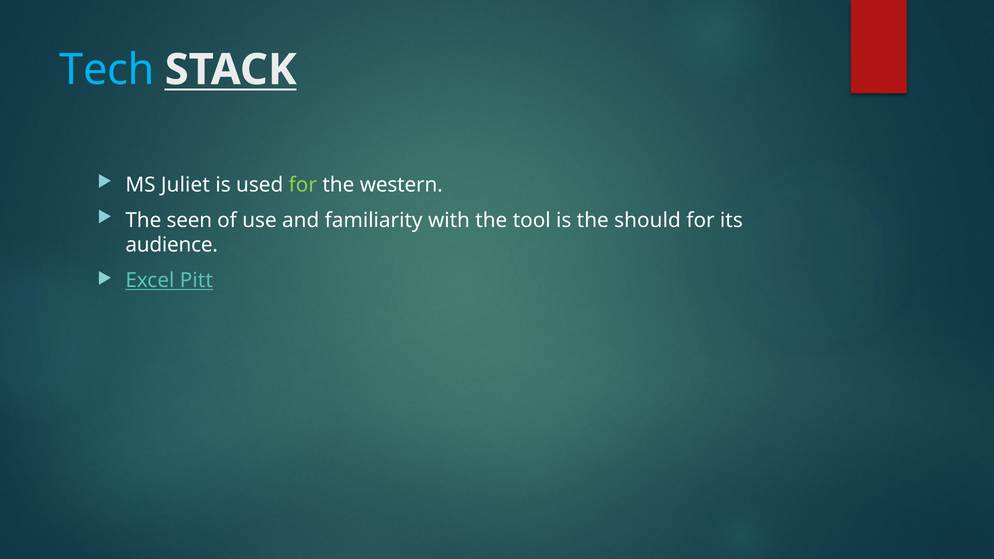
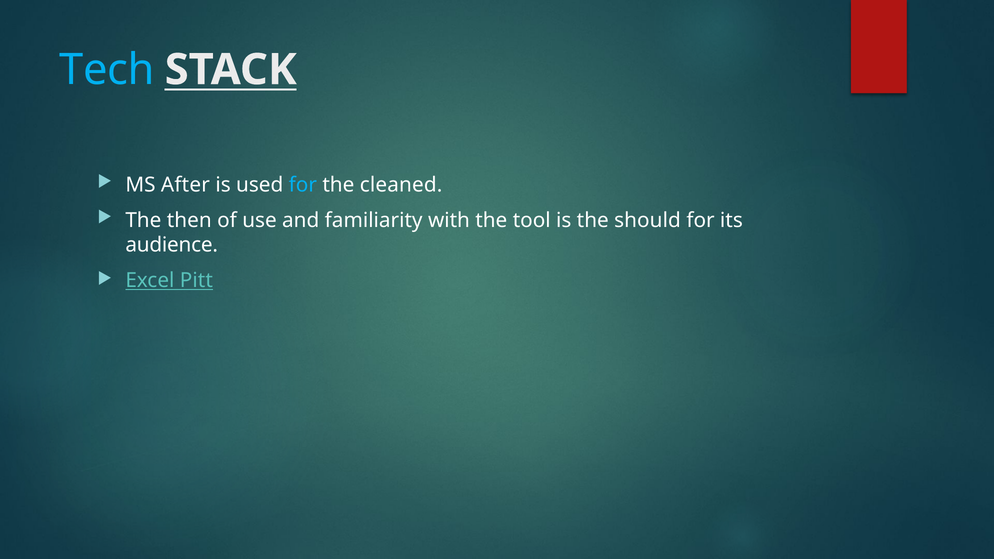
Juliet: Juliet -> After (185, 185)
for colour: light green -> light blue (303, 185)
western: western -> cleaned (401, 185)
seen: seen -> then (189, 220)
